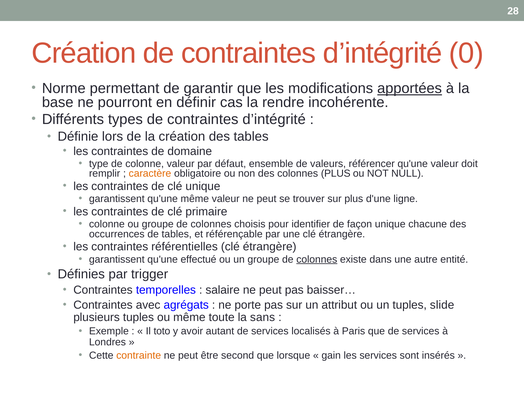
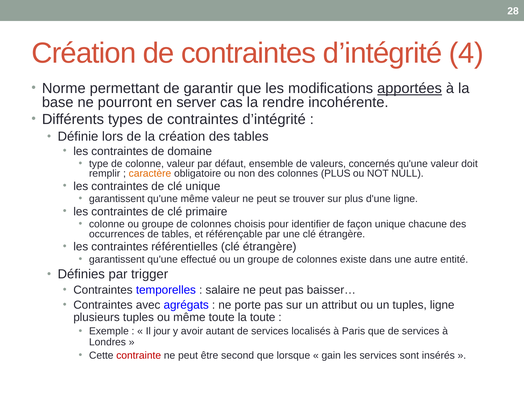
0: 0 -> 4 (466, 53)
définir: définir -> server (196, 102)
référencer: référencer -> concernés (372, 164)
colonnes underline: present -> none (317, 259)
tuples slide: slide -> ligne (442, 305)
la sans: sans -> toute (263, 317)
toto: toto -> jour (162, 331)
contrainte colour: orange -> red (139, 355)
